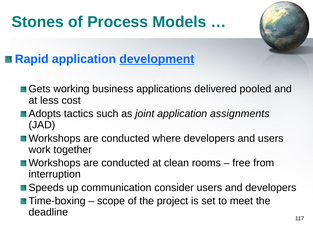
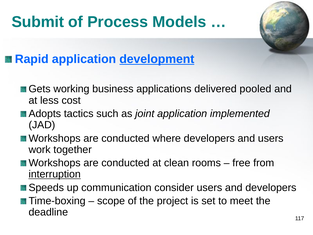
Stones: Stones -> Submit (38, 22)
assignments: assignments -> implemented (240, 114)
interruption underline: none -> present (55, 174)
